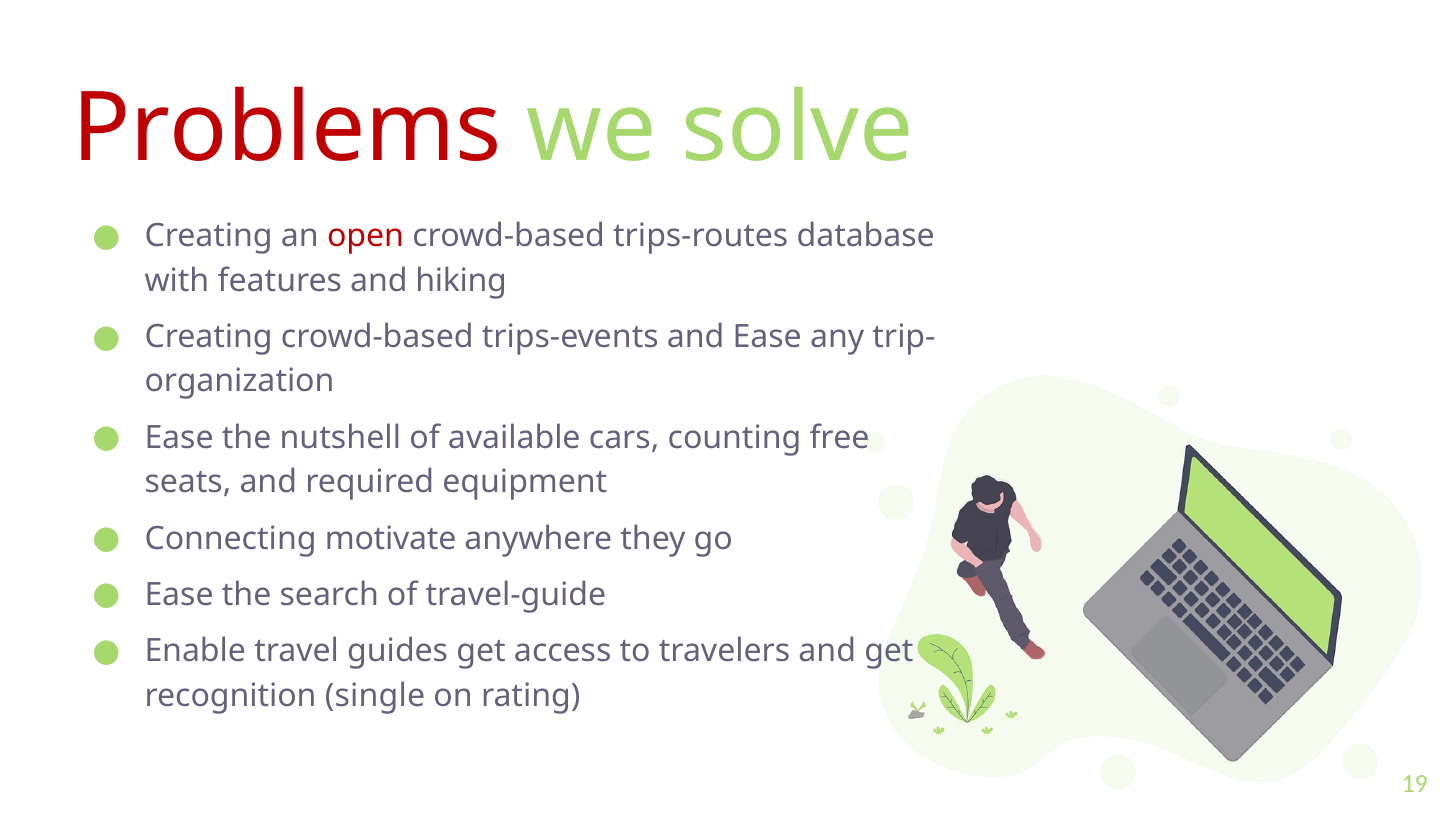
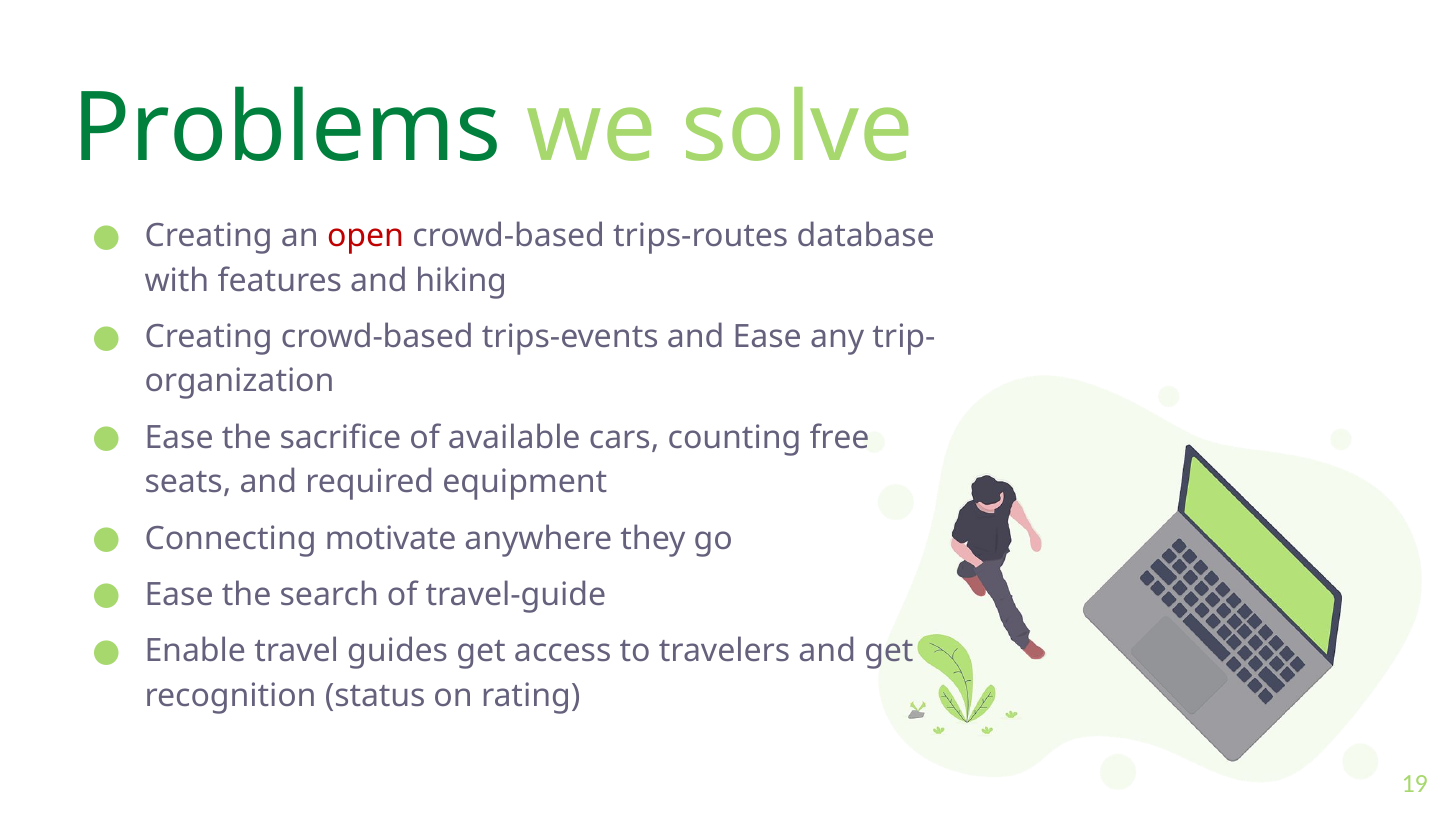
Problems colour: red -> green (287, 129)
nutshell: nutshell -> sacrifice (340, 437)
single: single -> status (375, 695)
